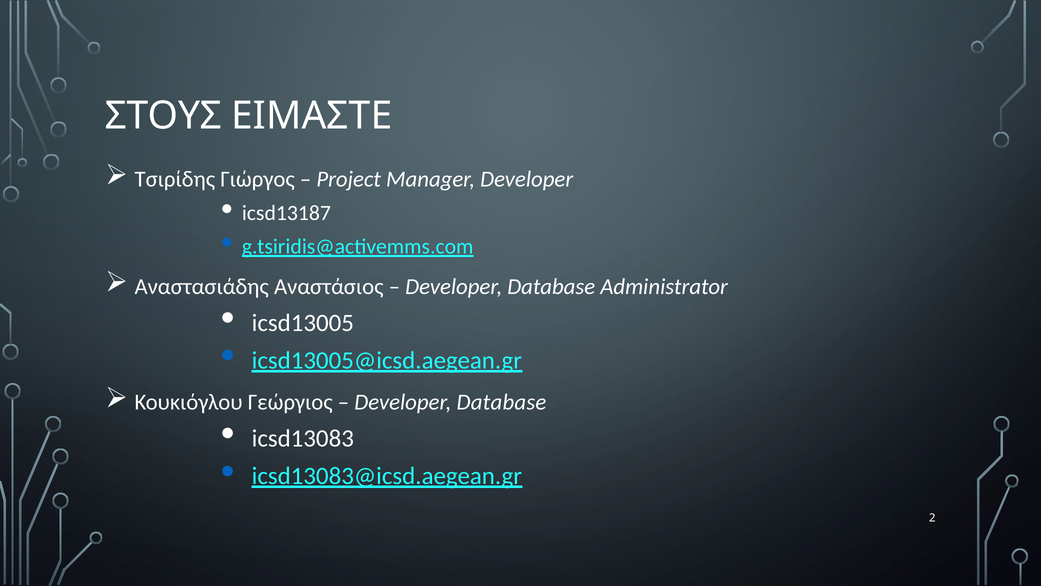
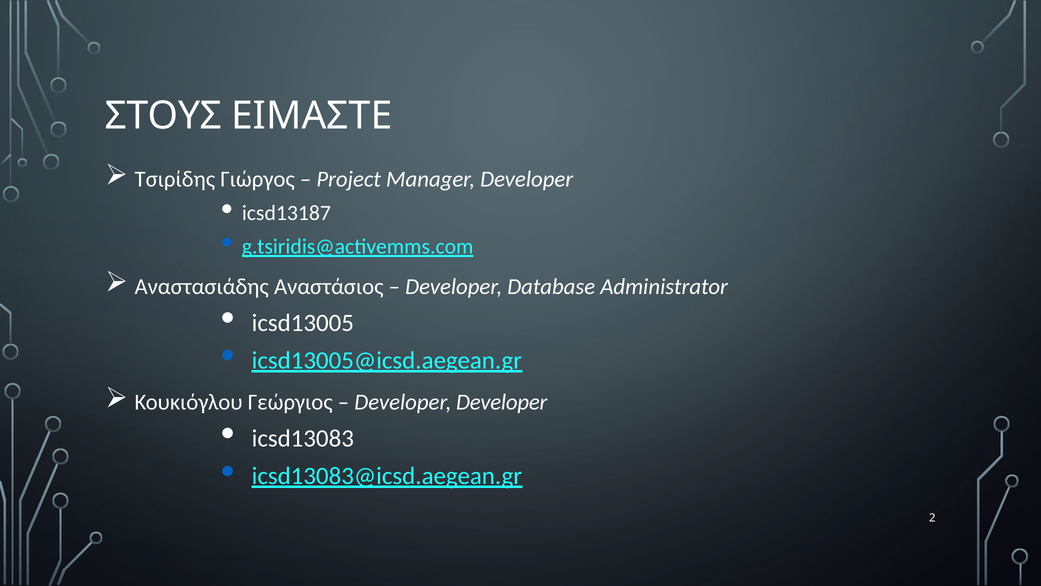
Database: Database -> Developer (502, 402)
